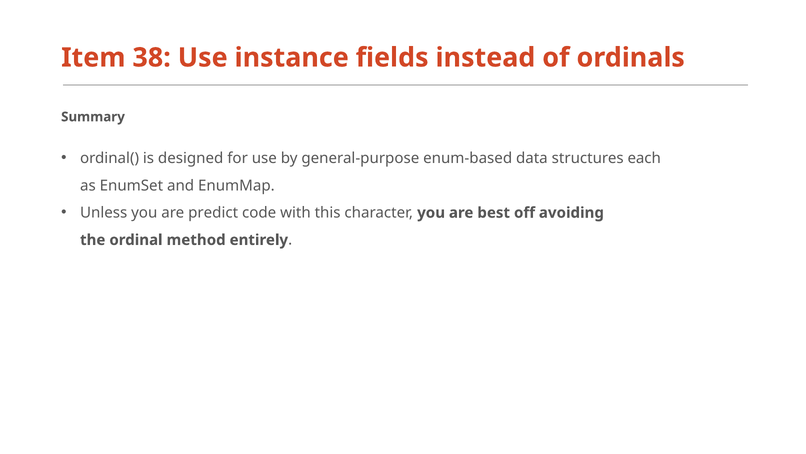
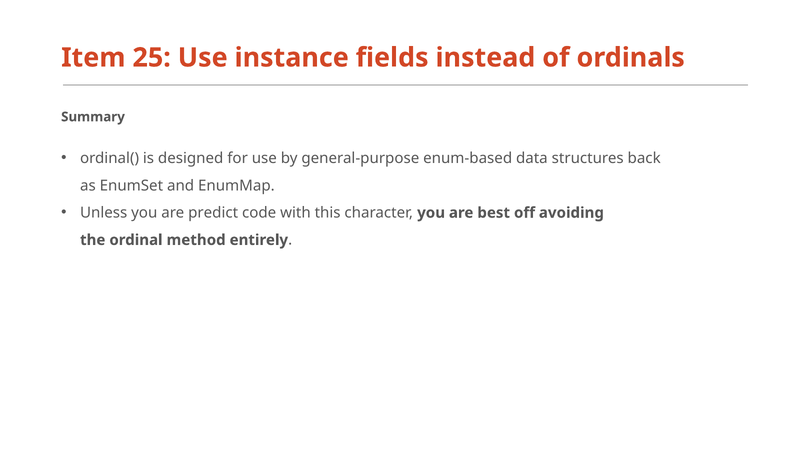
38: 38 -> 25 (152, 58)
each: each -> back (644, 158)
